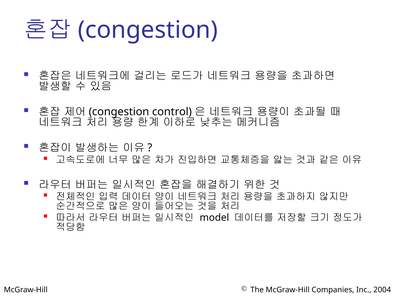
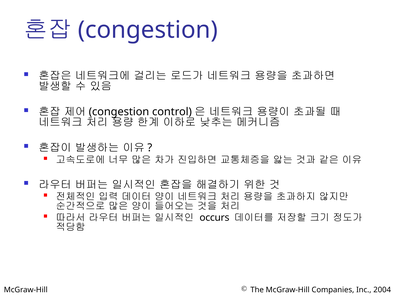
model: model -> occurs (214, 218)
